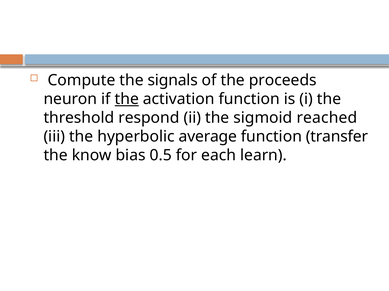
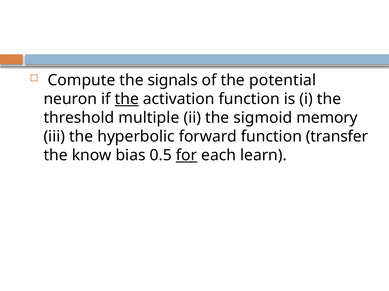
proceeds: proceeds -> potential (283, 80)
respond: respond -> multiple (149, 118)
reached: reached -> memory (327, 118)
average: average -> forward (208, 137)
for underline: none -> present (187, 156)
